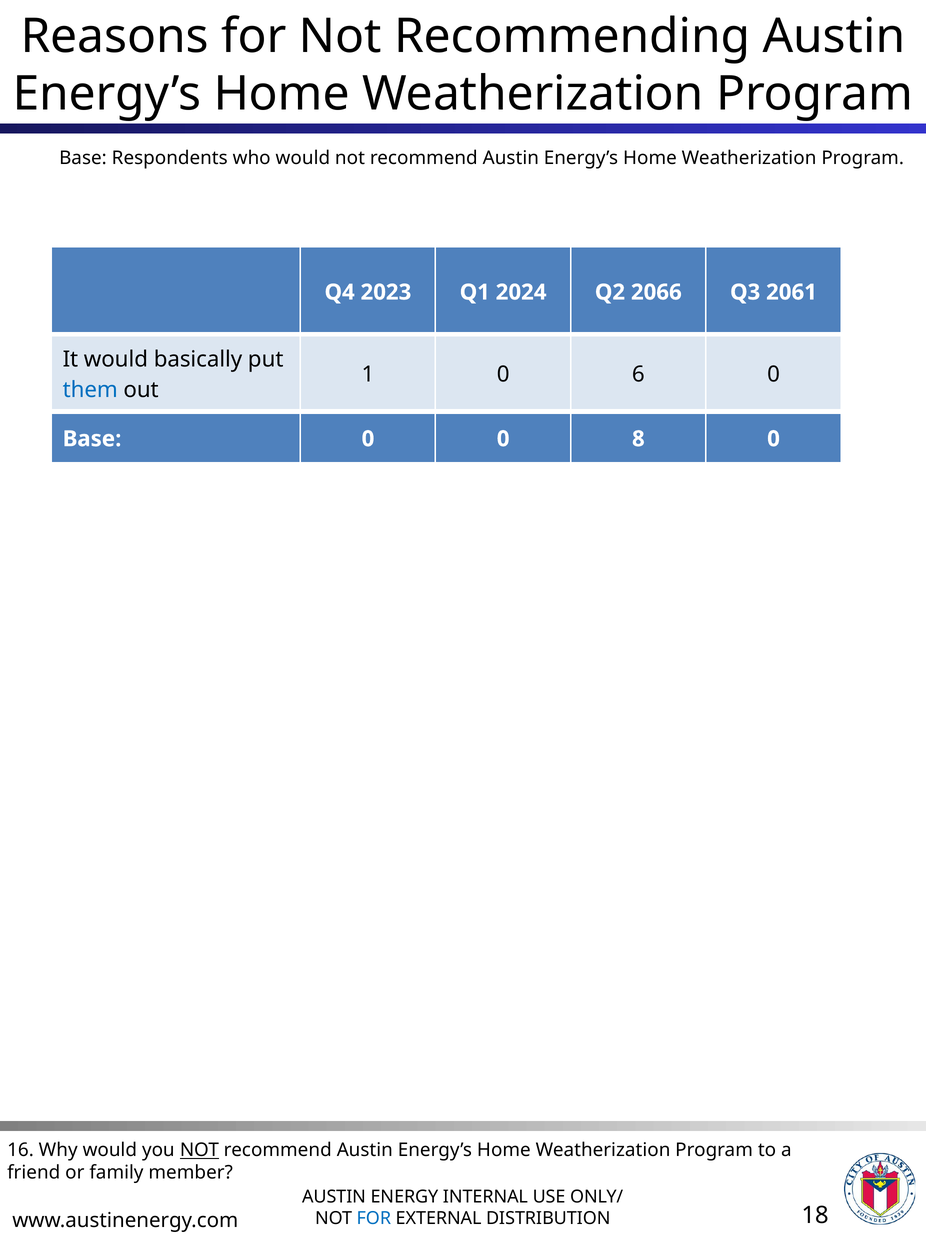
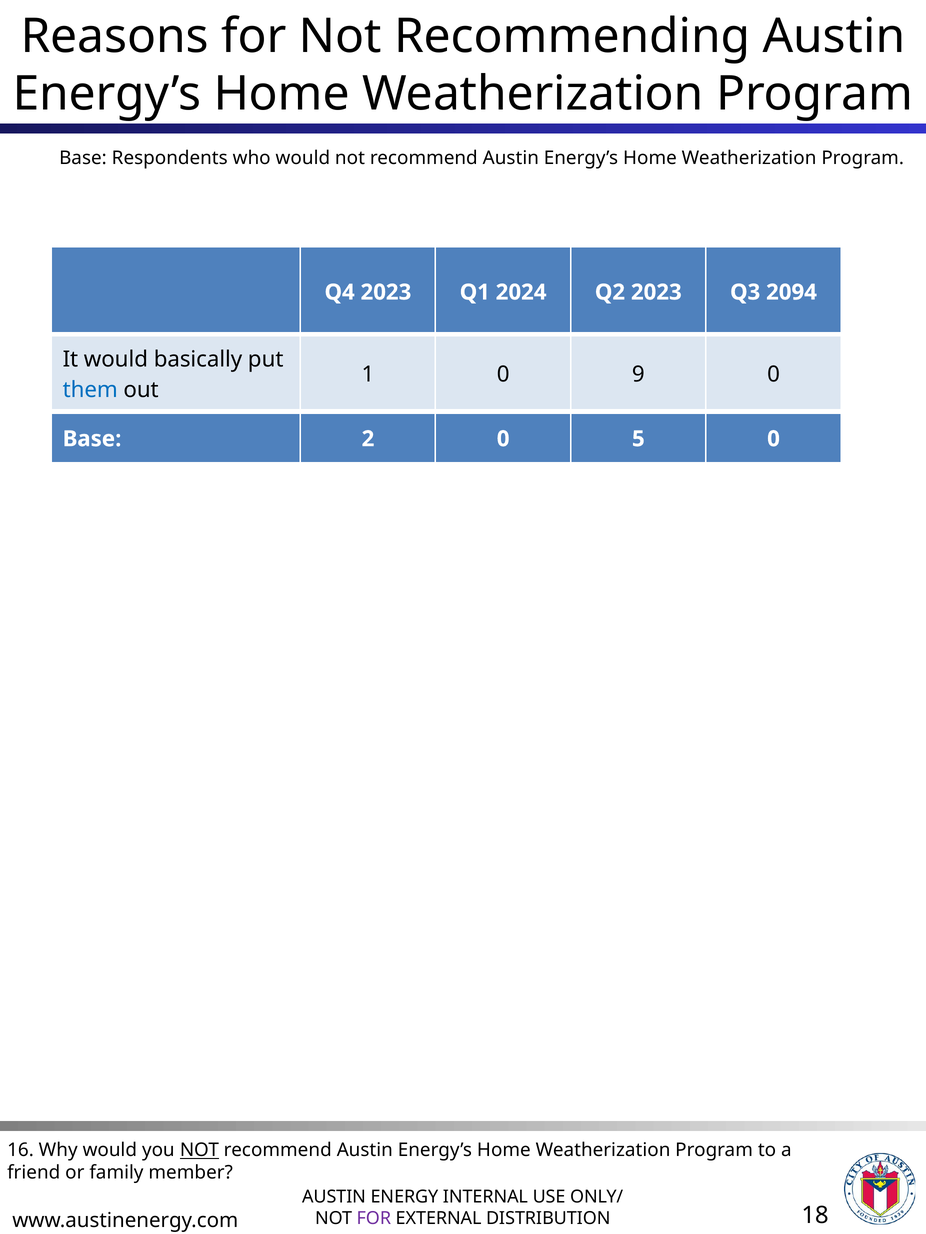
Q2 2066: 2066 -> 2023 (656, 292)
2061: 2061 -> 2094 (791, 292)
6: 6 -> 9 (638, 375)
Base 0: 0 -> 2 (368, 439)
8: 8 -> 5 (638, 439)
FOR colour: blue -> purple (374, 1219)
